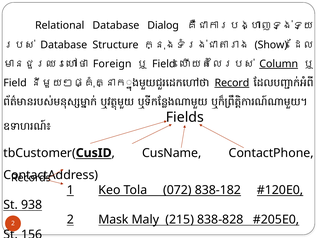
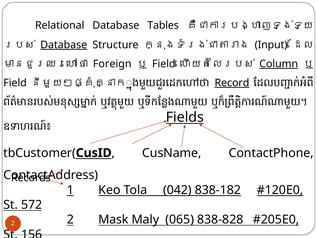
Dialog: Dialog -> Tables (163, 25)
Database underline: none -> present (64, 45)
Show: Show -> Input (271, 45)
Fields underline: none -> present (185, 117)
072: 072 -> 042 (177, 190)
938: 938 -> 572 (32, 205)
215: 215 -> 065 (180, 219)
